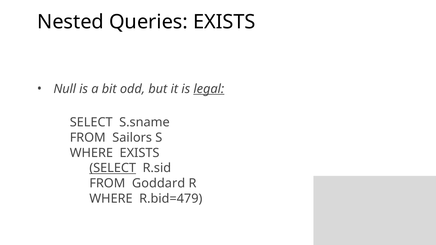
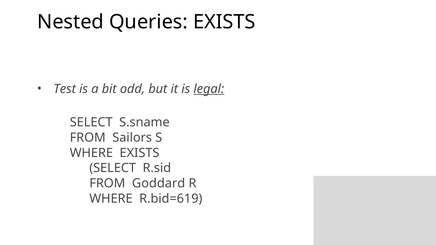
Null: Null -> Test (65, 89)
SELECT underline: present -> none (113, 168)
R.bid=479: R.bid=479 -> R.bid=619 (171, 199)
